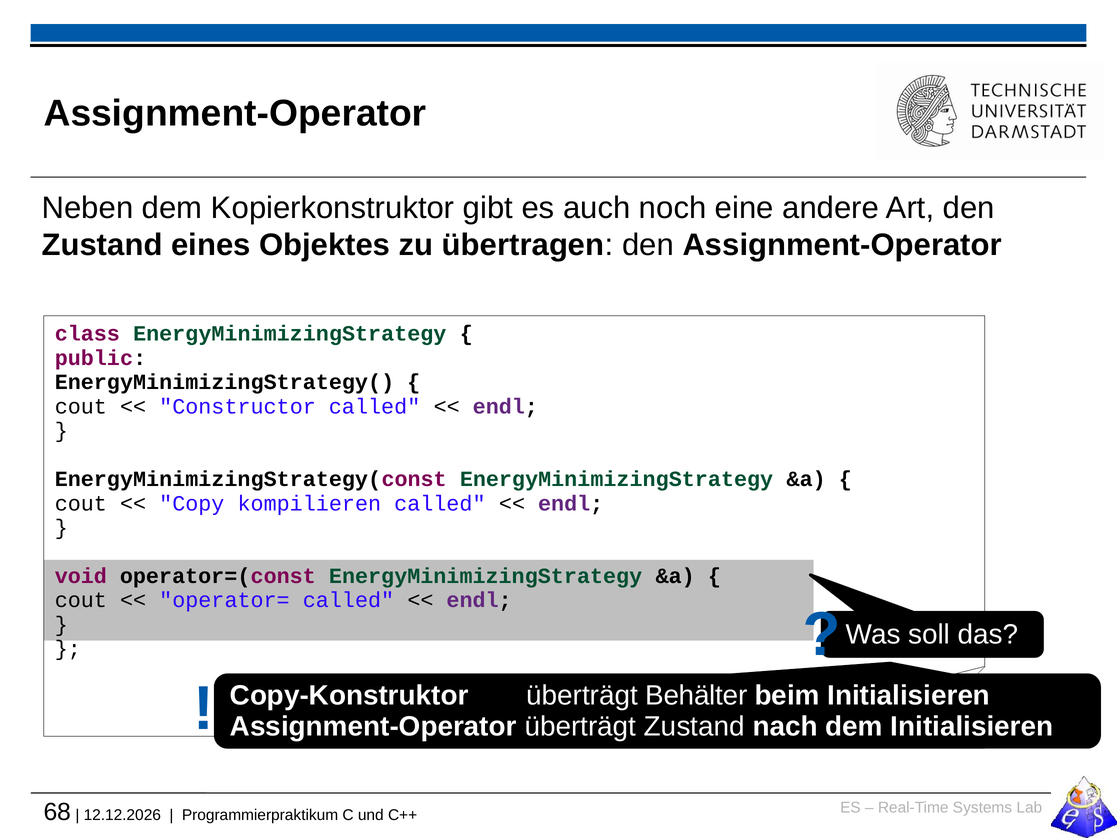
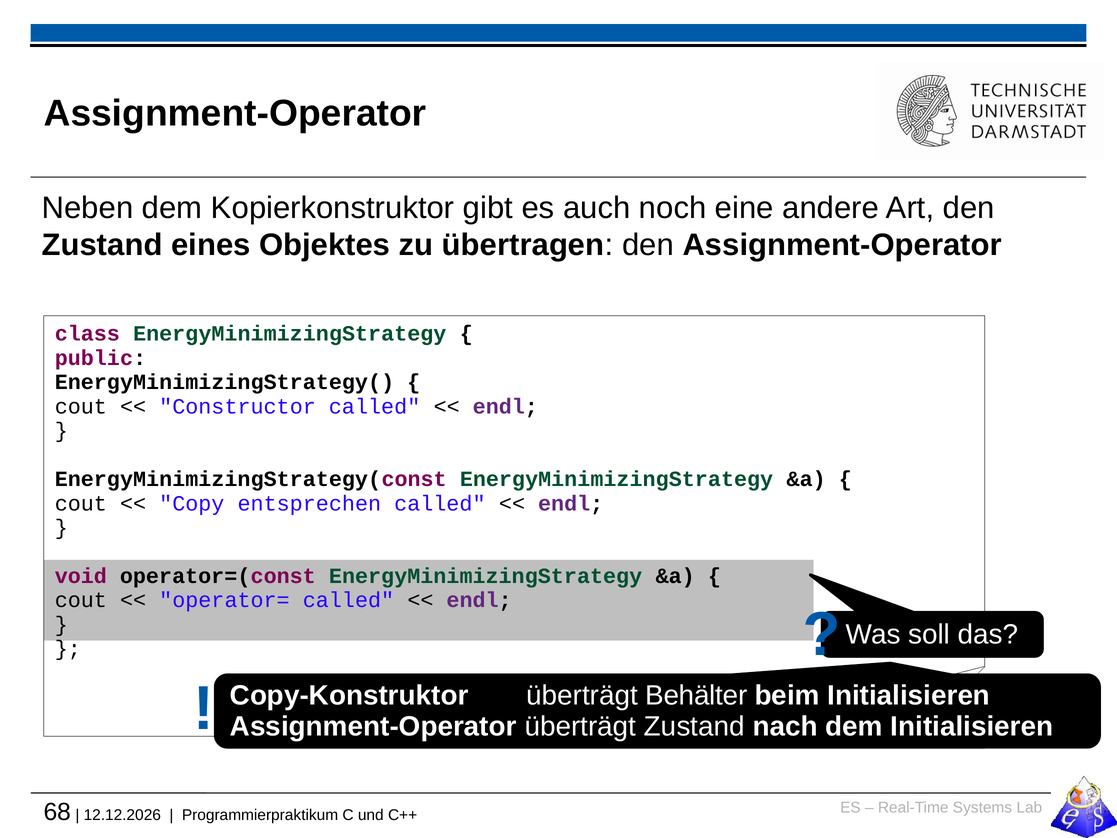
kompilieren: kompilieren -> entsprechen (309, 503)
